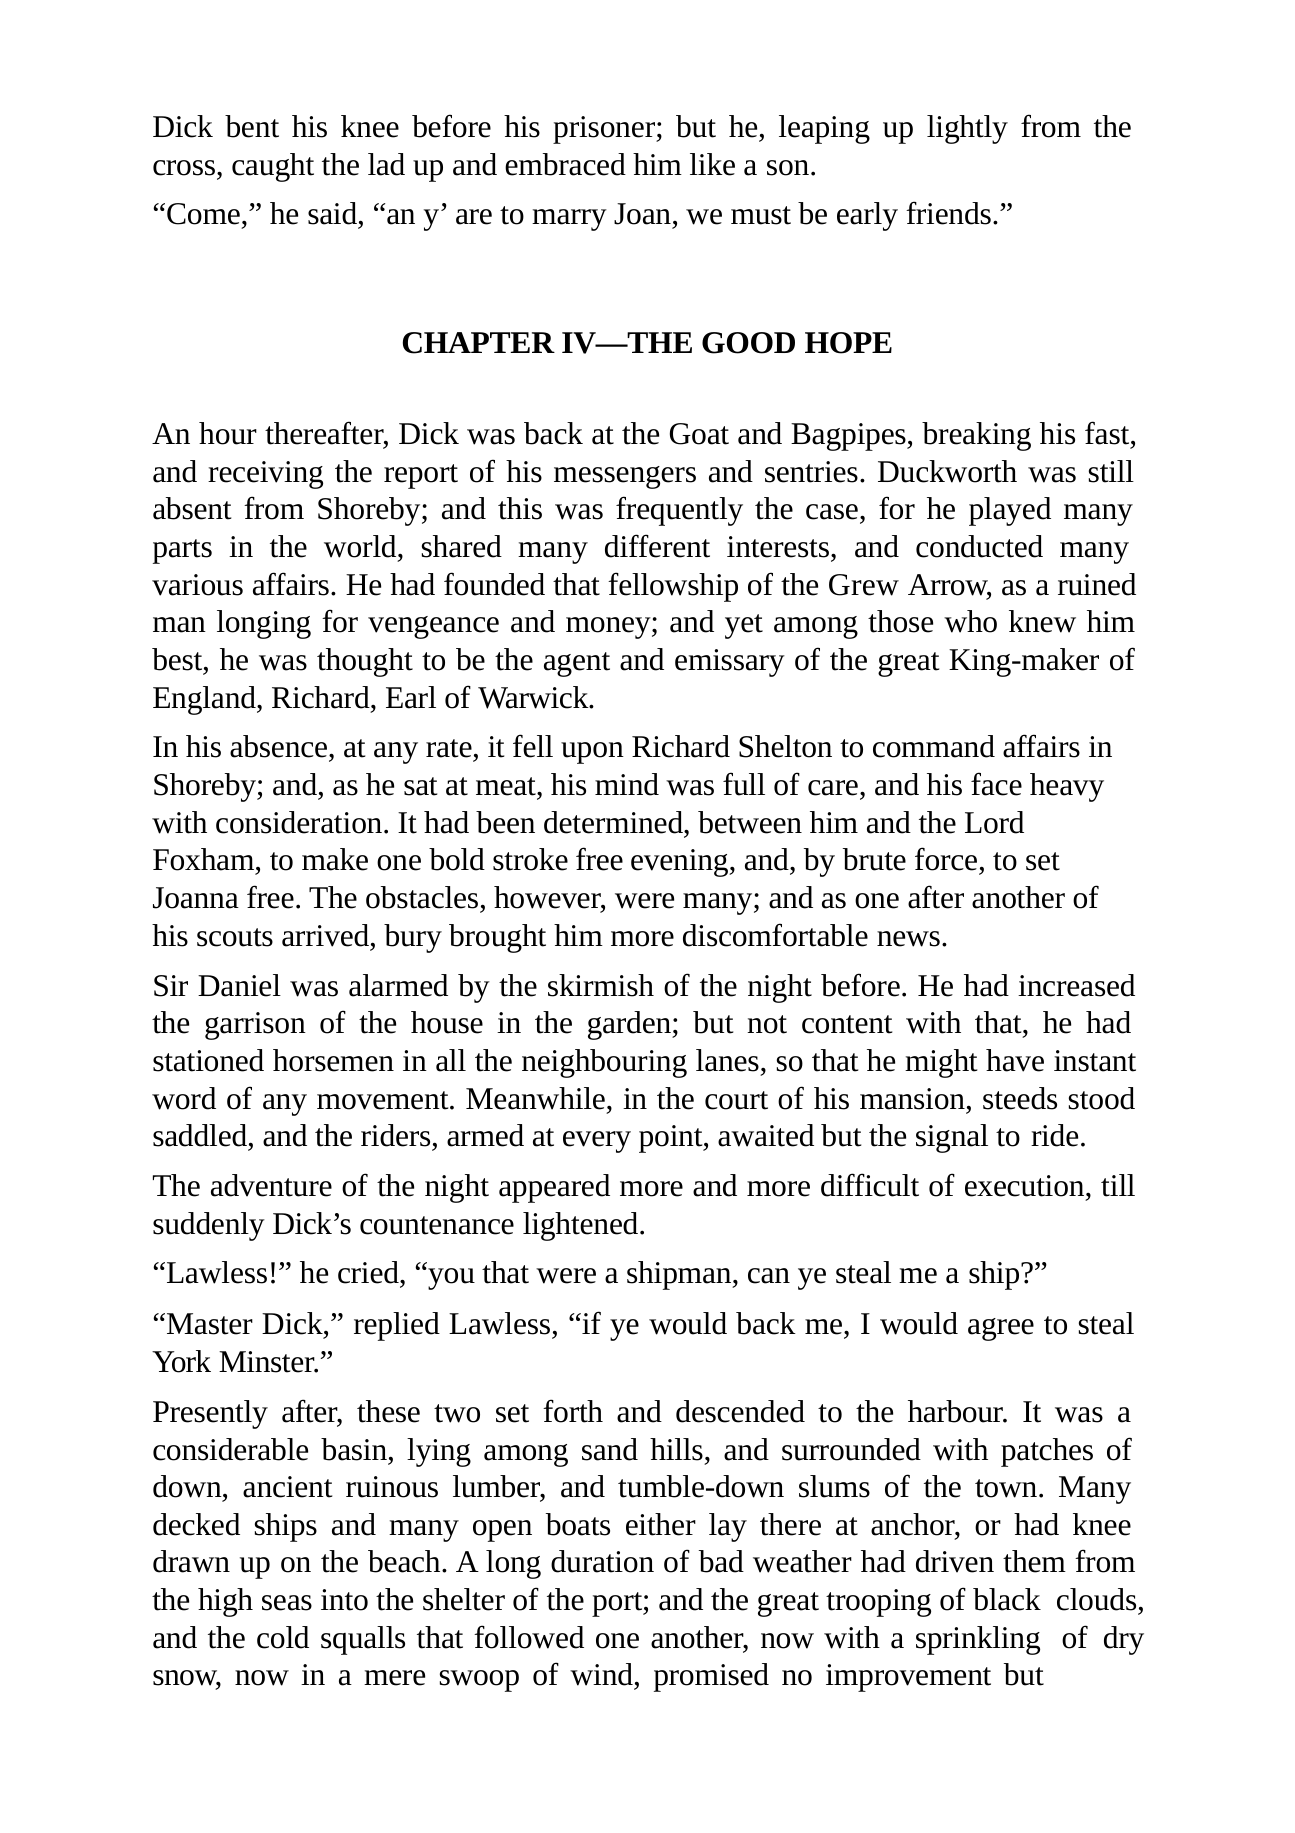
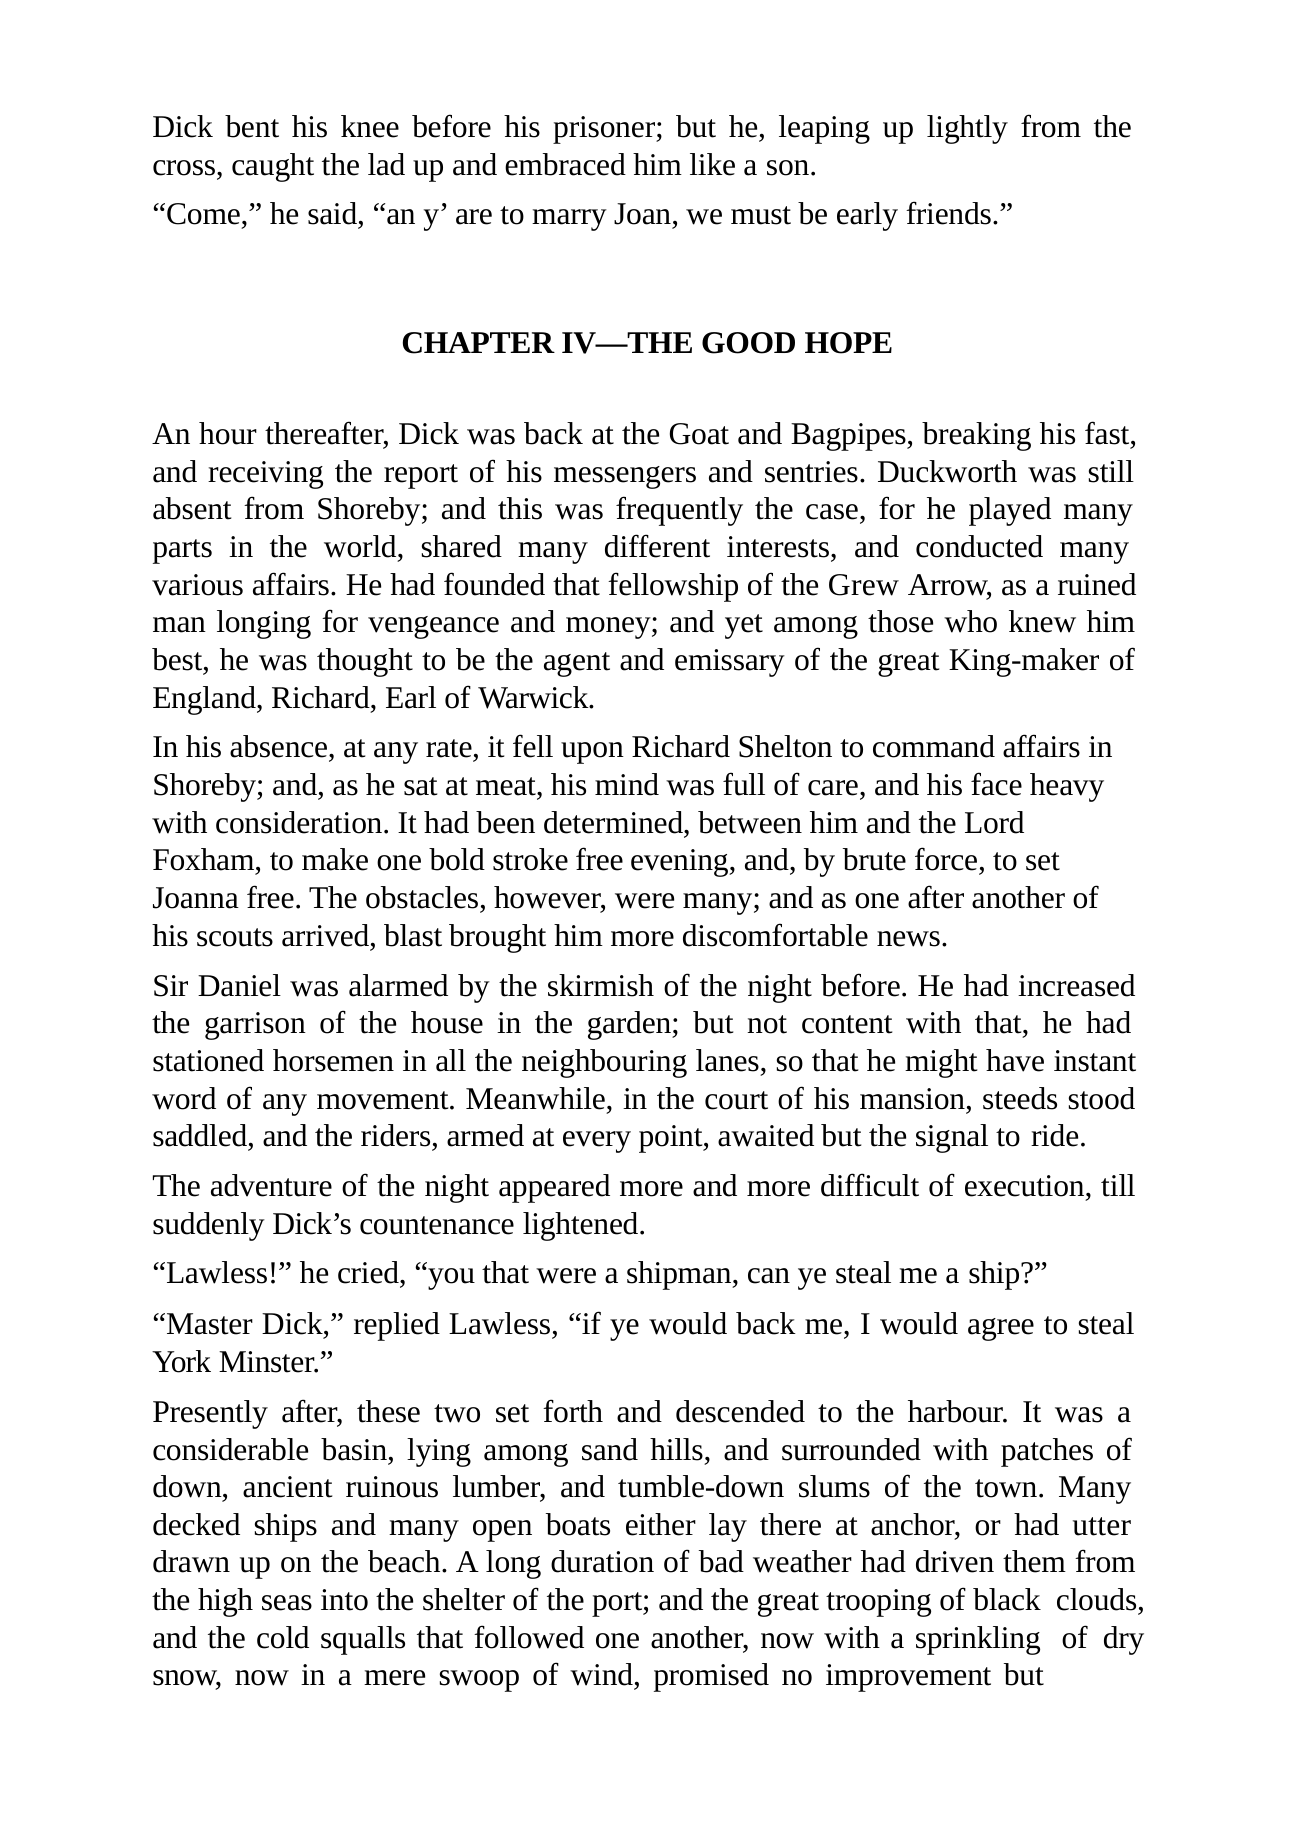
bury: bury -> blast (413, 936)
had knee: knee -> utter (1102, 1525)
